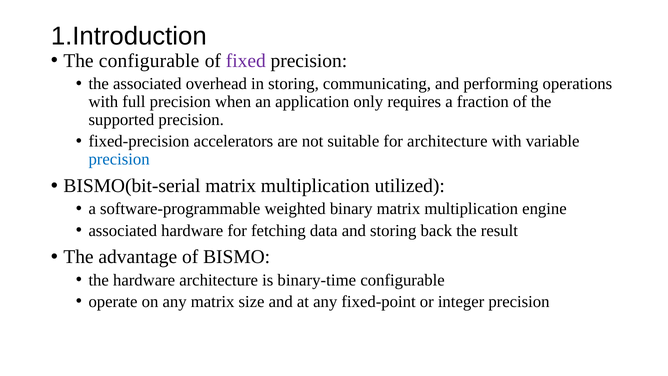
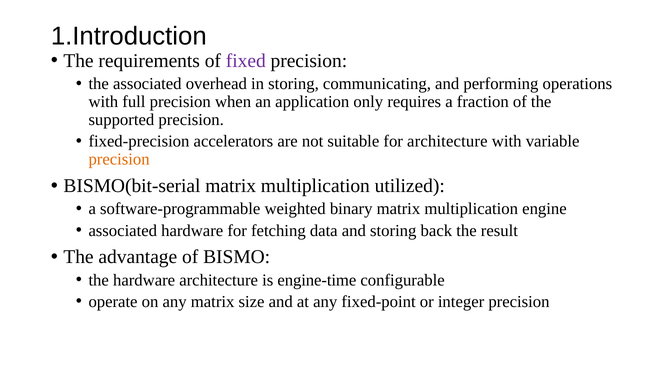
The configurable: configurable -> requirements (149, 61)
precision colour: blue -> orange (119, 159)
binary-time: binary-time -> engine-time (317, 280)
